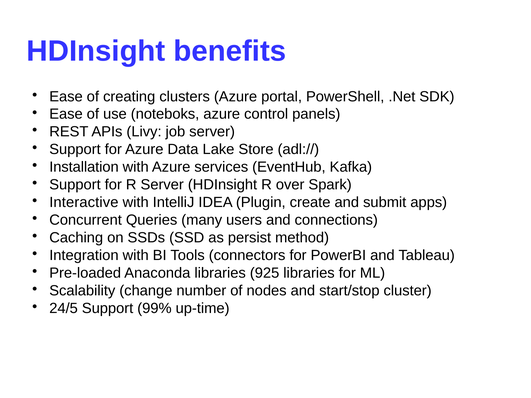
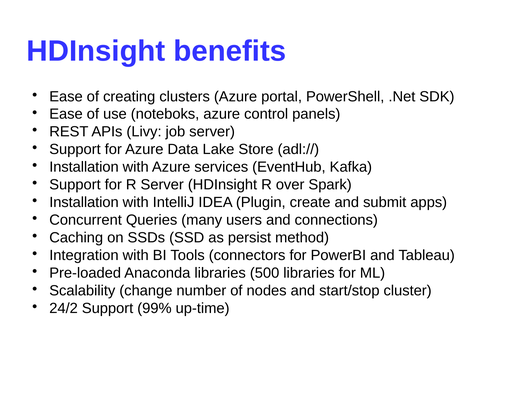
Interactive: Interactive -> Installation (84, 202)
925: 925 -> 500 (265, 273)
24/5: 24/5 -> 24/2 (64, 308)
